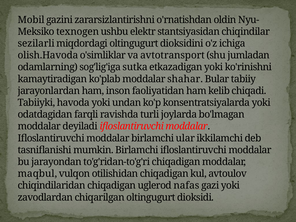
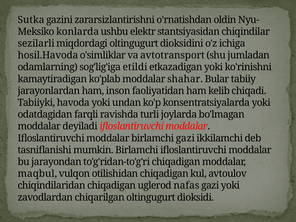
Mobil: Mobil -> Sutka (31, 20)
texnogen: texnogen -> konlarda (78, 32)
olish.Havoda: olish.Havoda -> hosil.Havoda (48, 55)
sutka: sutka -> etildi (135, 67)
birlamchi ular: ular -> gazi (185, 138)
